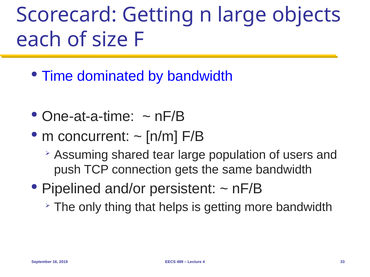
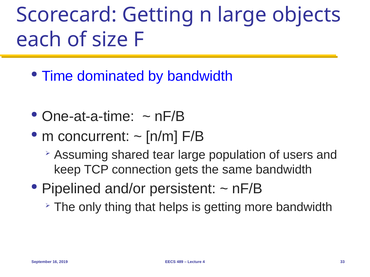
push: push -> keep (67, 170)
